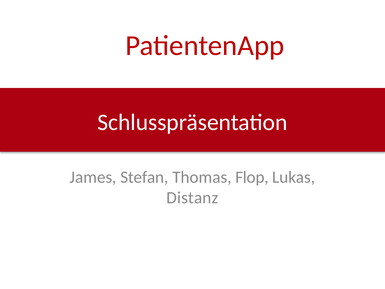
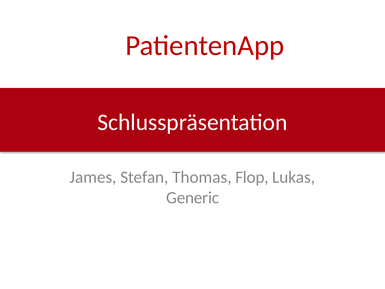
Distanz: Distanz -> Generic (193, 198)
